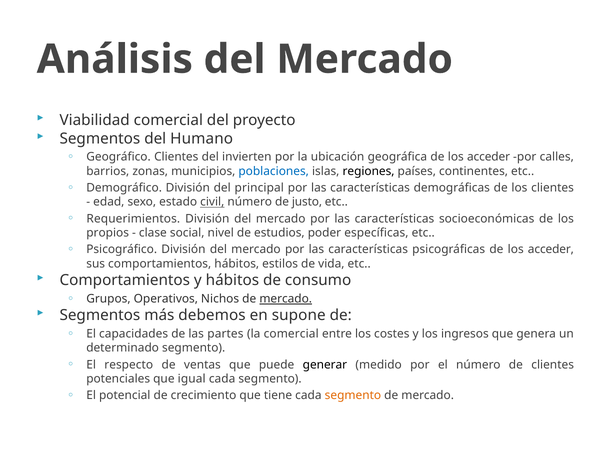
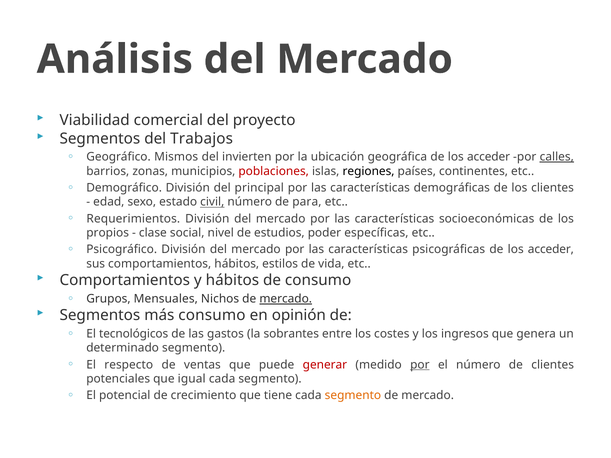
Humano: Humano -> Trabajos (202, 139)
Geográfico Clientes: Clientes -> Mismos (176, 157)
calles underline: none -> present (557, 157)
poblaciones colour: blue -> red (274, 171)
justo: justo -> para (307, 202)
Operativos: Operativos -> Mensuales (166, 299)
más debemos: debemos -> consumo (212, 315)
supone: supone -> opinión (299, 315)
capacidades: capacidades -> tecnológicos (134, 334)
partes: partes -> gastos (225, 334)
la comercial: comercial -> sobrantes (291, 334)
generar colour: black -> red (325, 365)
por underline: none -> present (420, 365)
